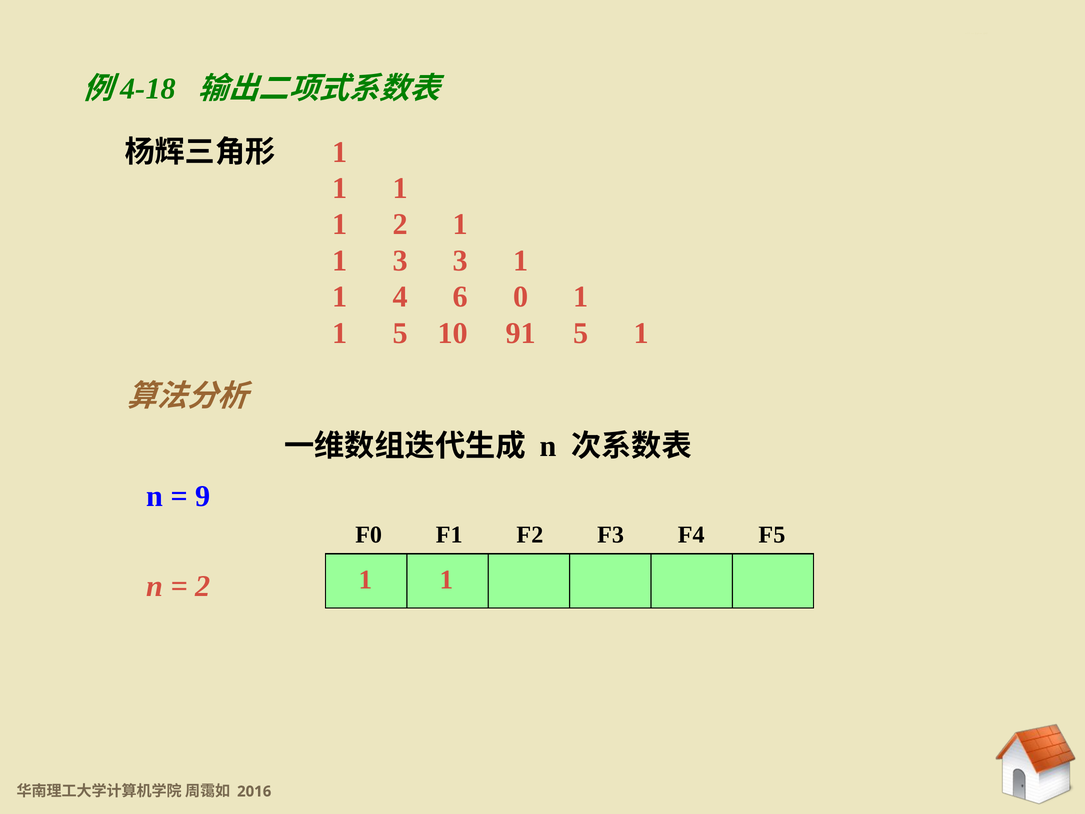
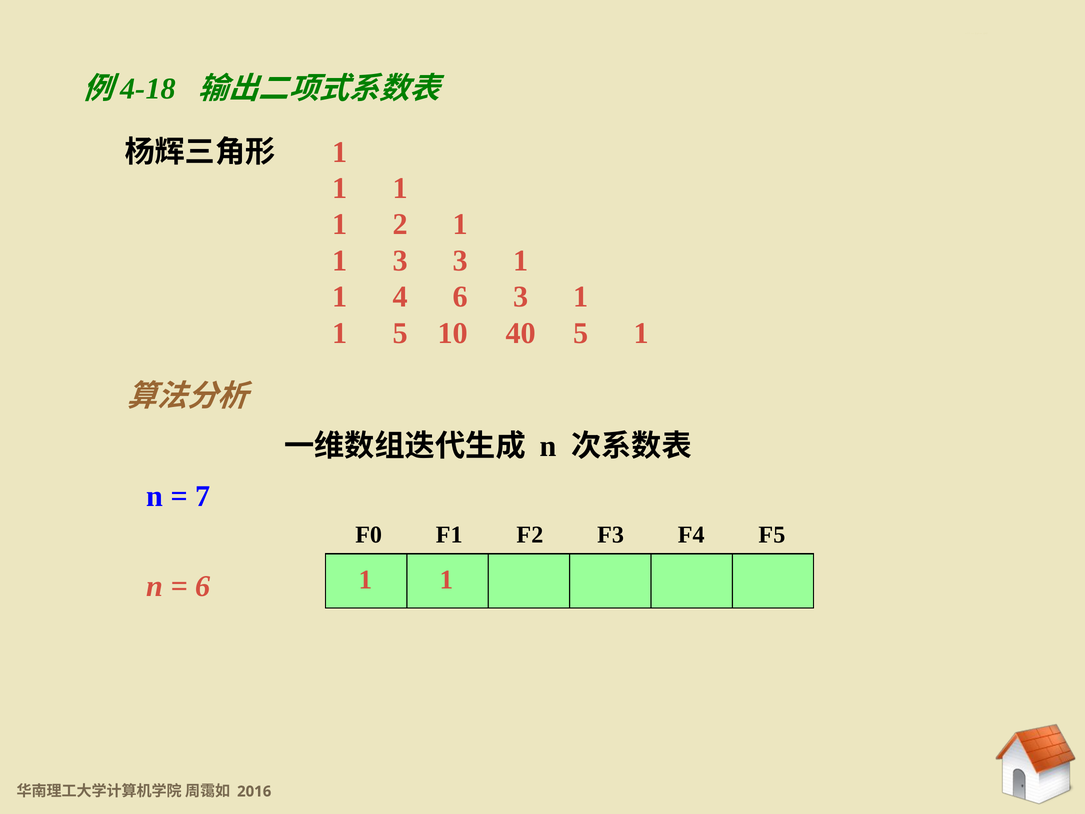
6 0: 0 -> 3 (521, 297)
91: 91 -> 40 (521, 333)
9: 9 -> 7 (203, 496)
2: 2 -> 6 (203, 586)
